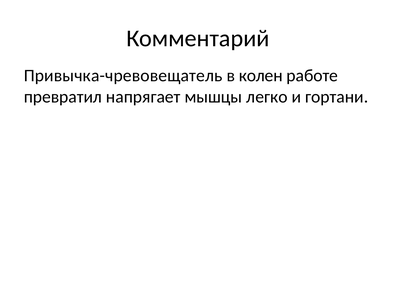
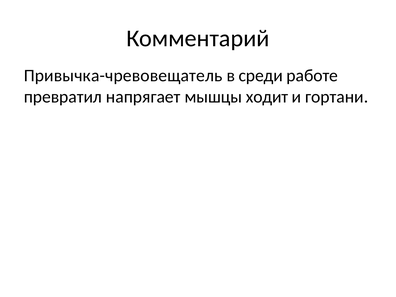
колен: колен -> среди (261, 76)
легко: легко -> ходит (267, 97)
